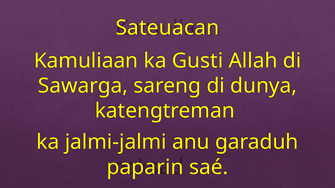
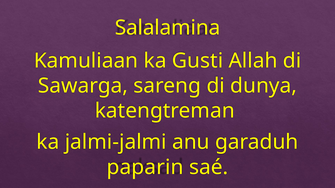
Sateuacan: Sateuacan -> Salalamina (168, 28)
